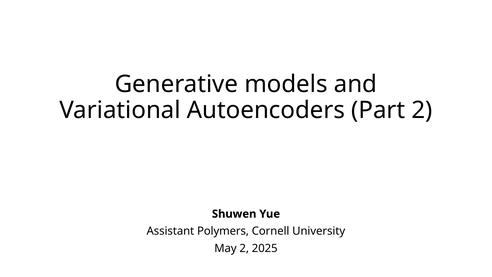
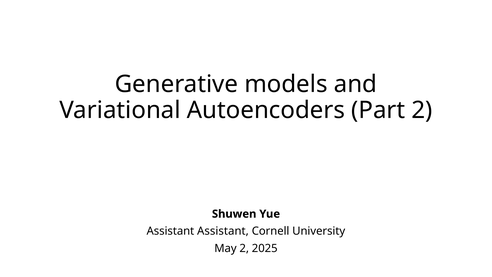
Assistant Polymers: Polymers -> Assistant (223, 231)
